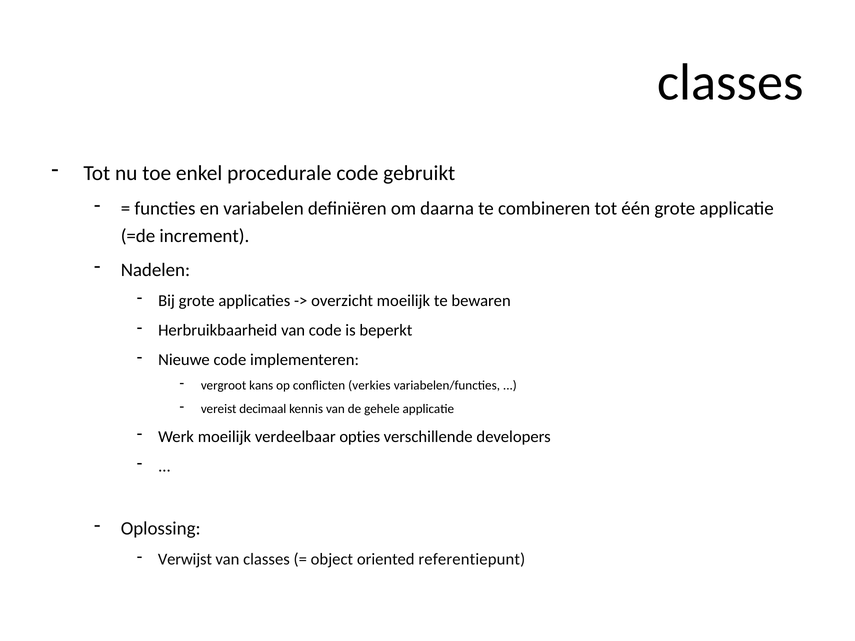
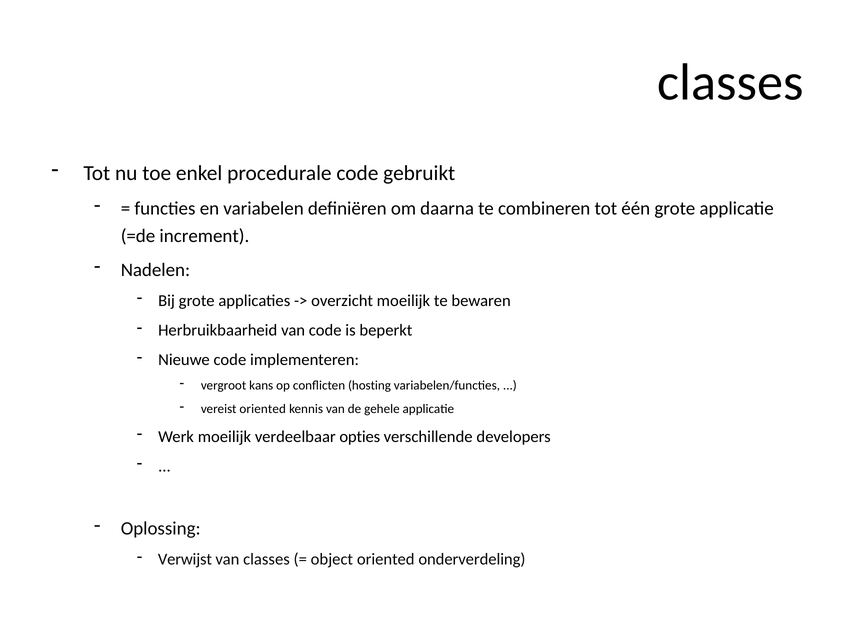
verkies: verkies -> hosting (369, 385)
vereist decimaal: decimaal -> oriented (263, 409)
referentiepunt: referentiepunt -> onderverdeling (472, 560)
